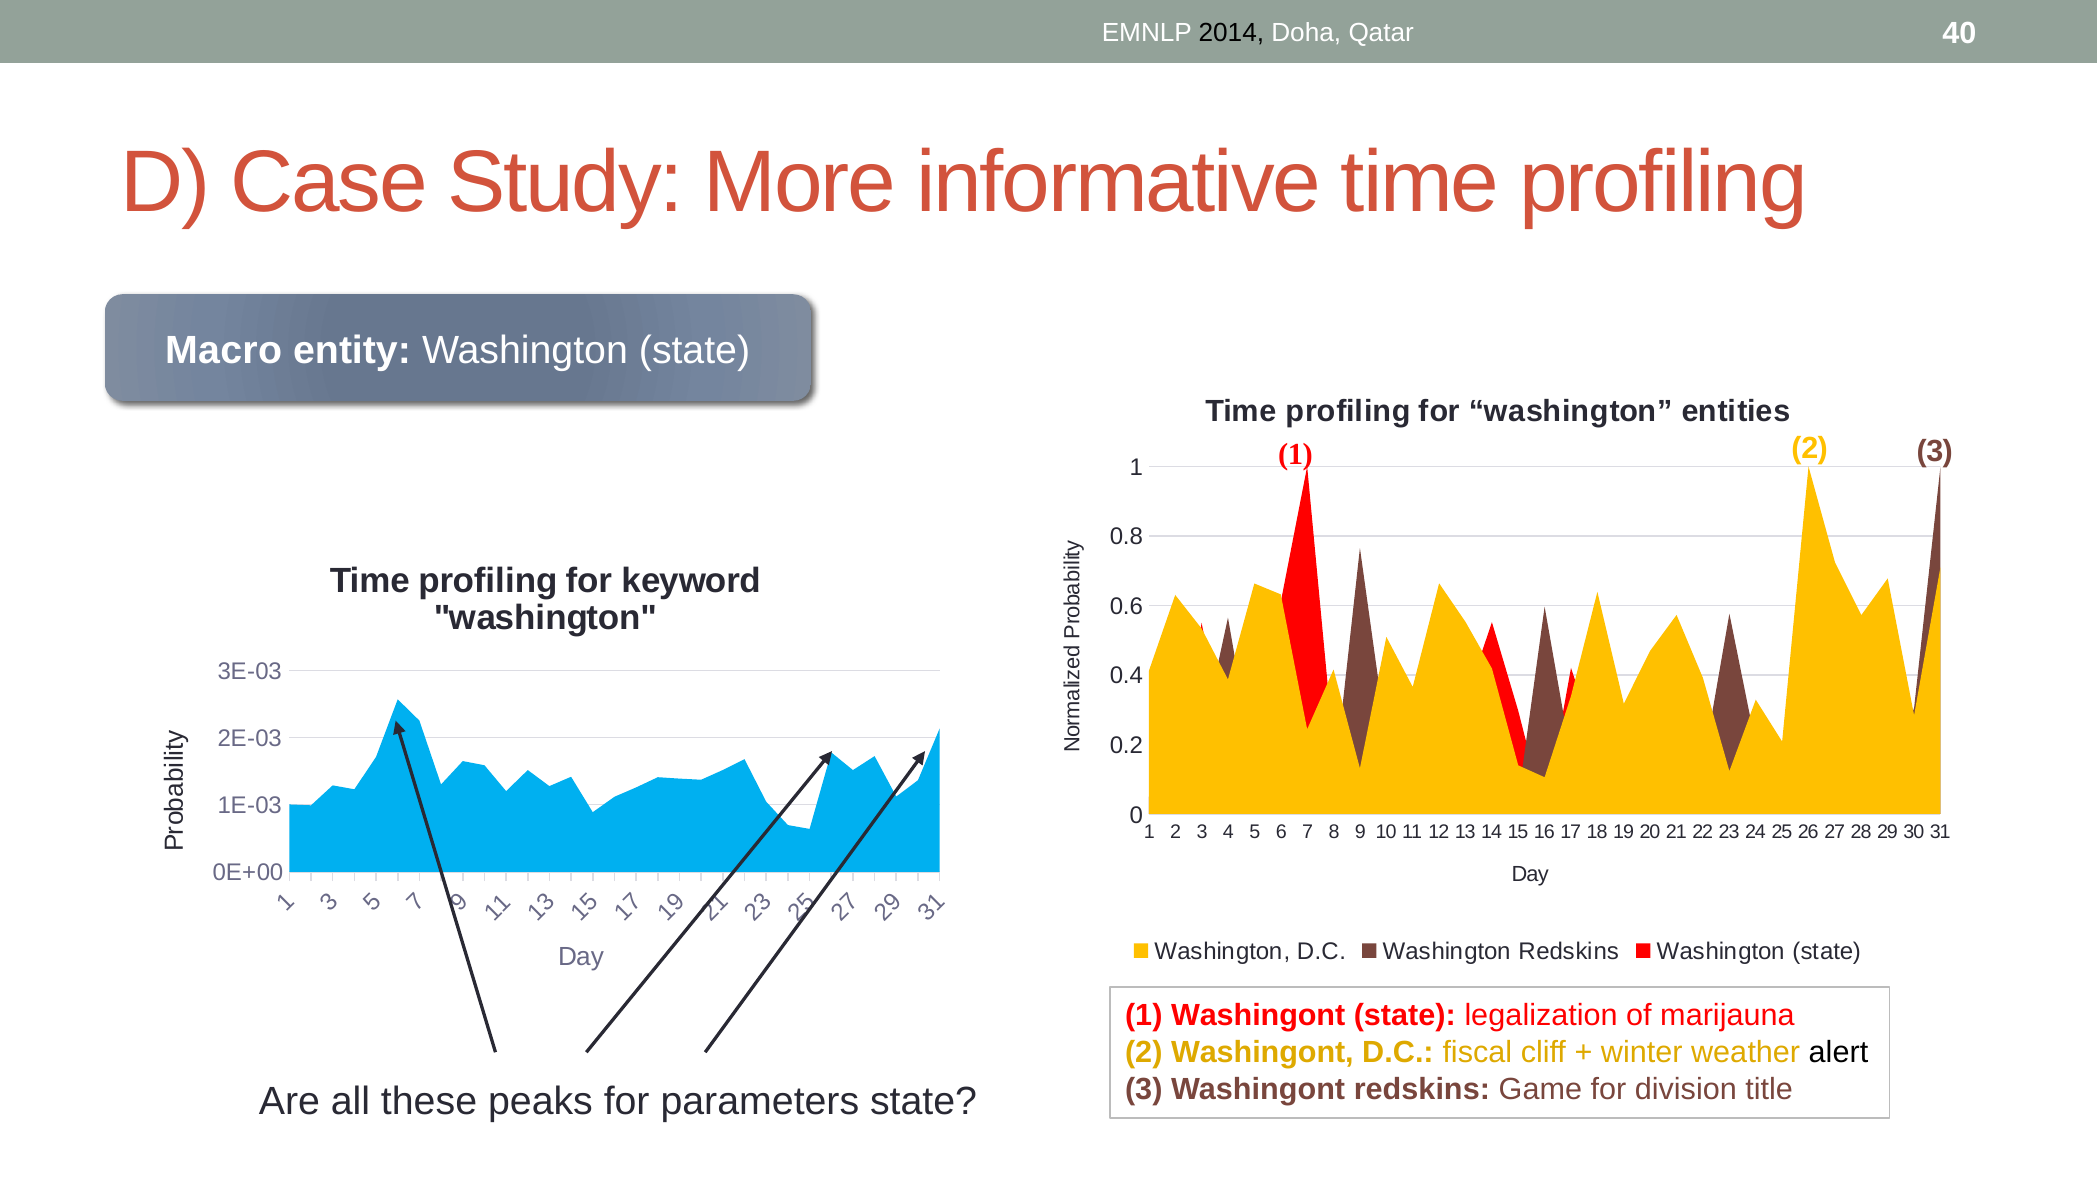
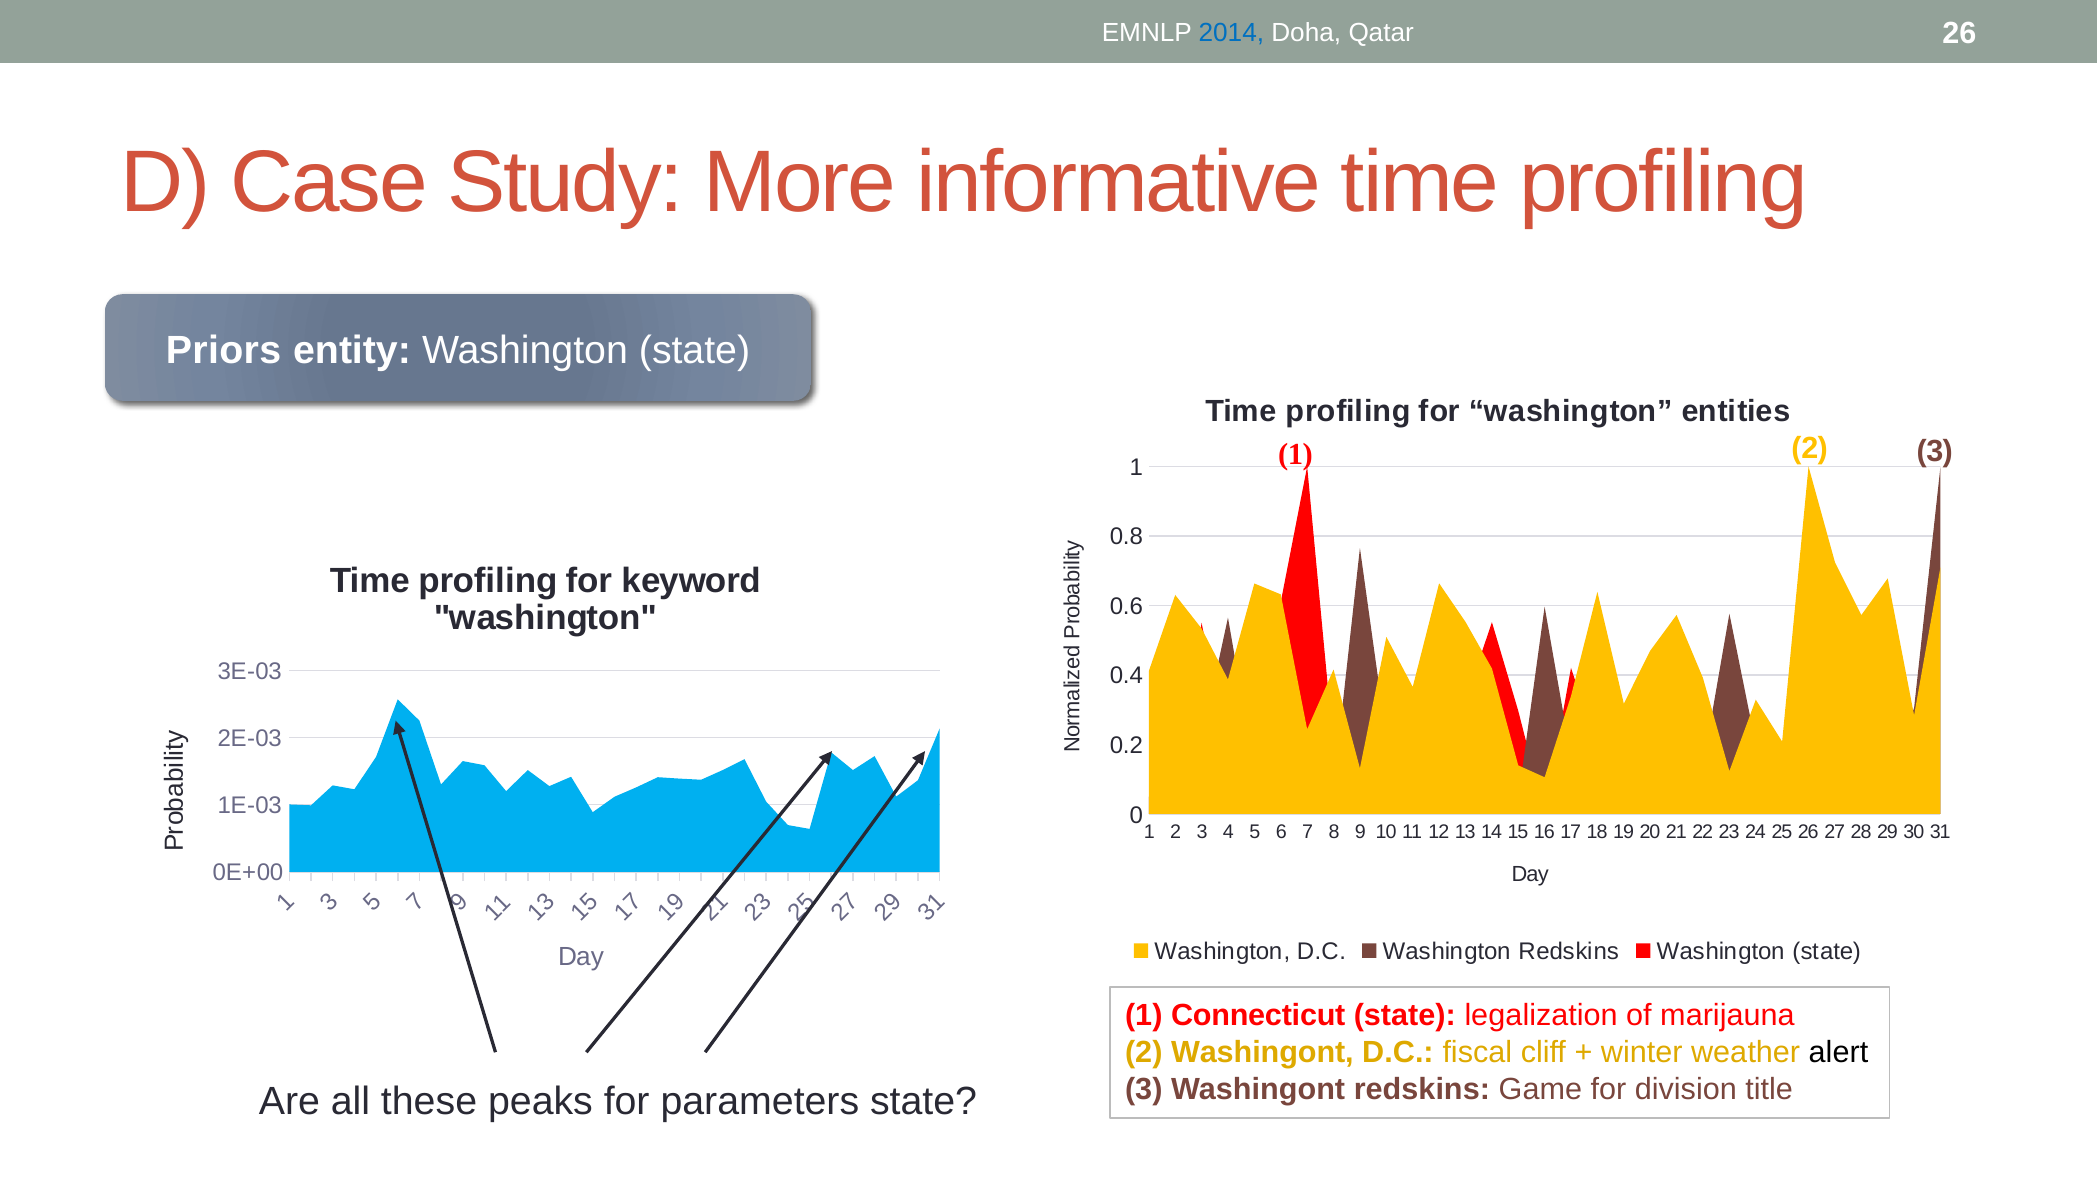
2014 colour: black -> blue (1231, 33)
Qatar 40: 40 -> 26 (1959, 34)
Macro: Macro -> Priors (224, 350)
1 Washingont: Washingont -> Connecticut (1258, 1015)
